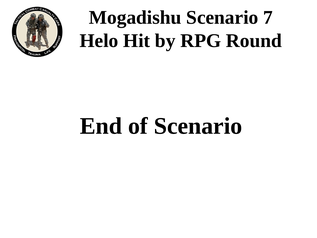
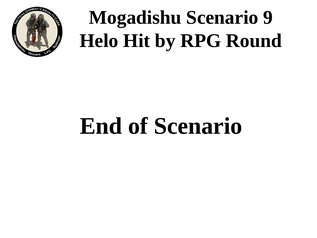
7: 7 -> 9 (268, 17)
